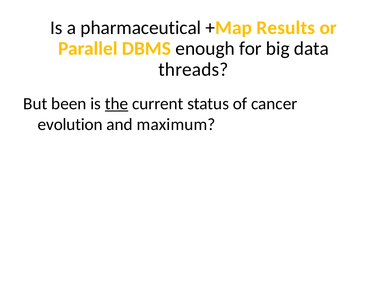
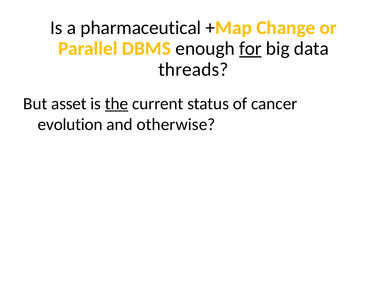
Results: Results -> Change (286, 28)
for underline: none -> present (250, 49)
been: been -> asset (69, 104)
maximum: maximum -> otherwise (176, 124)
